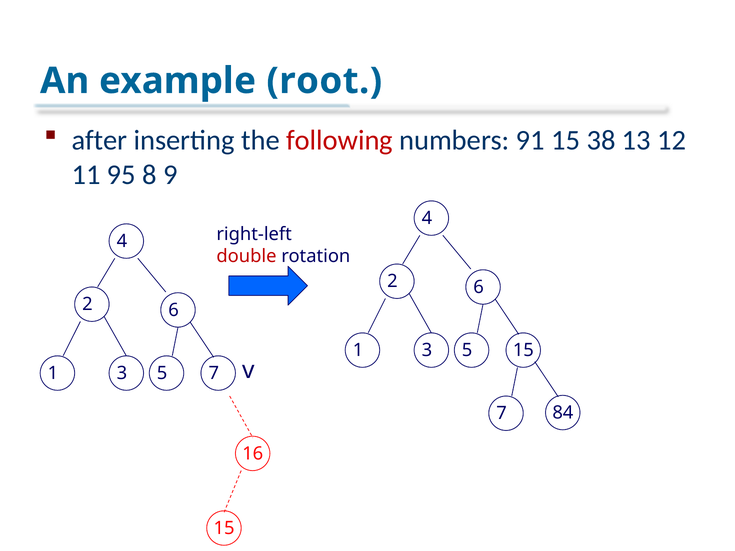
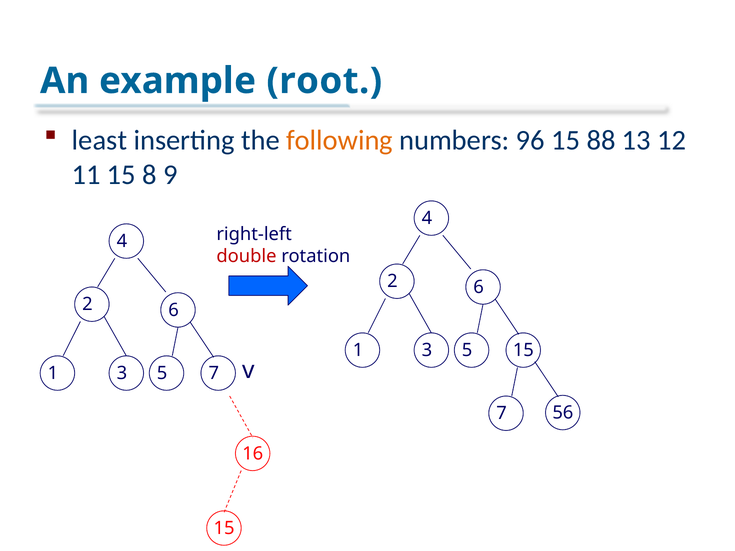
after: after -> least (99, 140)
following colour: red -> orange (340, 140)
91: 91 -> 96 (530, 140)
38: 38 -> 88 (601, 140)
11 95: 95 -> 15 (121, 175)
84: 84 -> 56 (563, 413)
